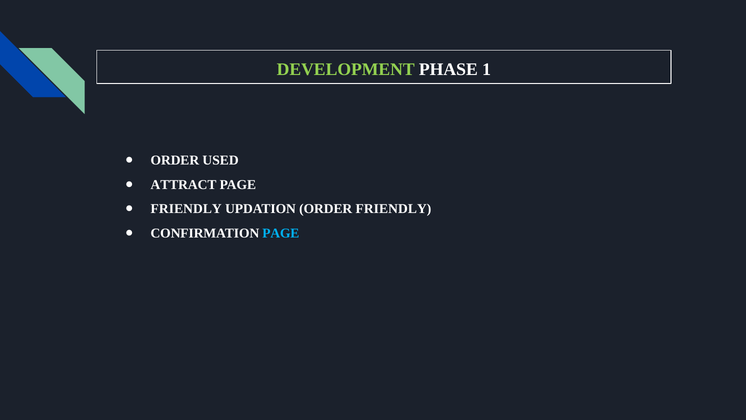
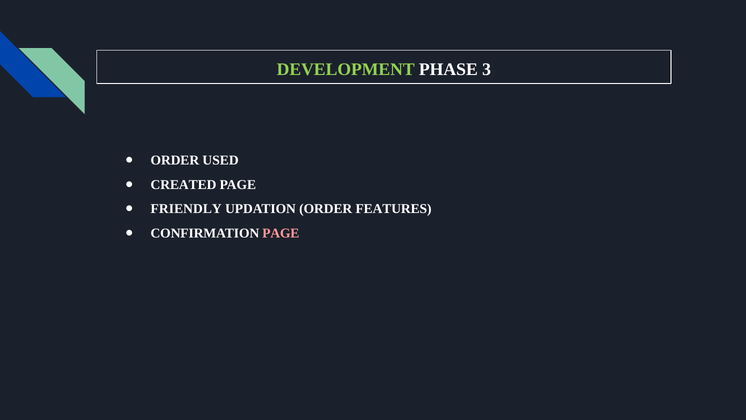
1: 1 -> 3 (487, 69)
ATTRACT: ATTRACT -> CREATED (183, 185)
ORDER FRIENDLY: FRIENDLY -> FEATURES (394, 209)
PAGE colour: light blue -> pink (281, 233)
